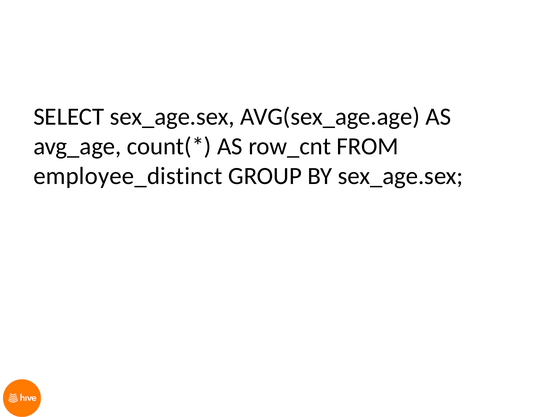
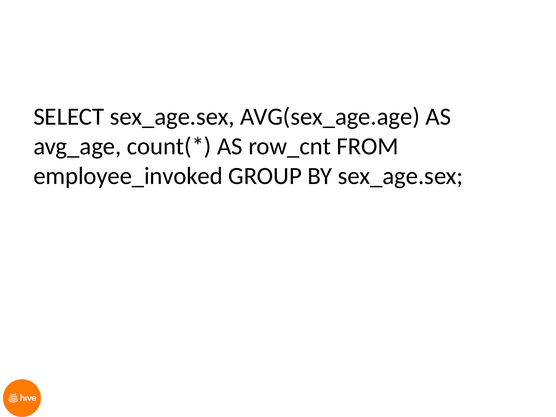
employee_distinct: employee_distinct -> employee_invoked (128, 176)
